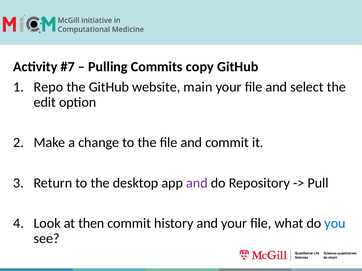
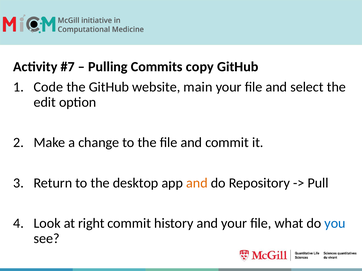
Repo: Repo -> Code (48, 87)
and colour: purple -> orange (197, 183)
then: then -> right (91, 224)
